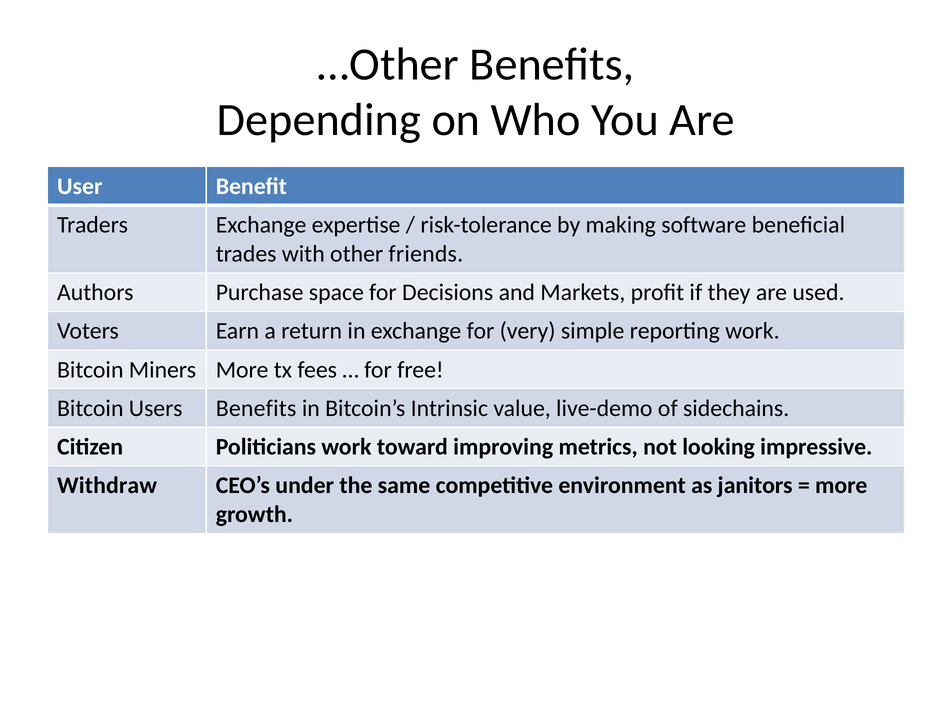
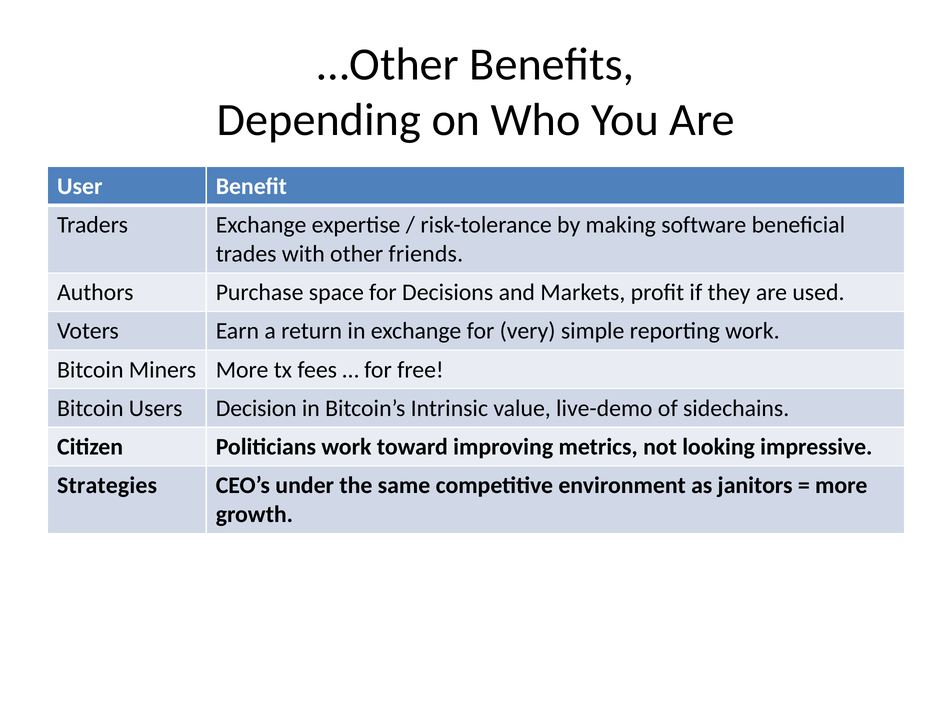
Users Benefits: Benefits -> Decision (256, 408)
Withdraw: Withdraw -> Strategies (107, 485)
